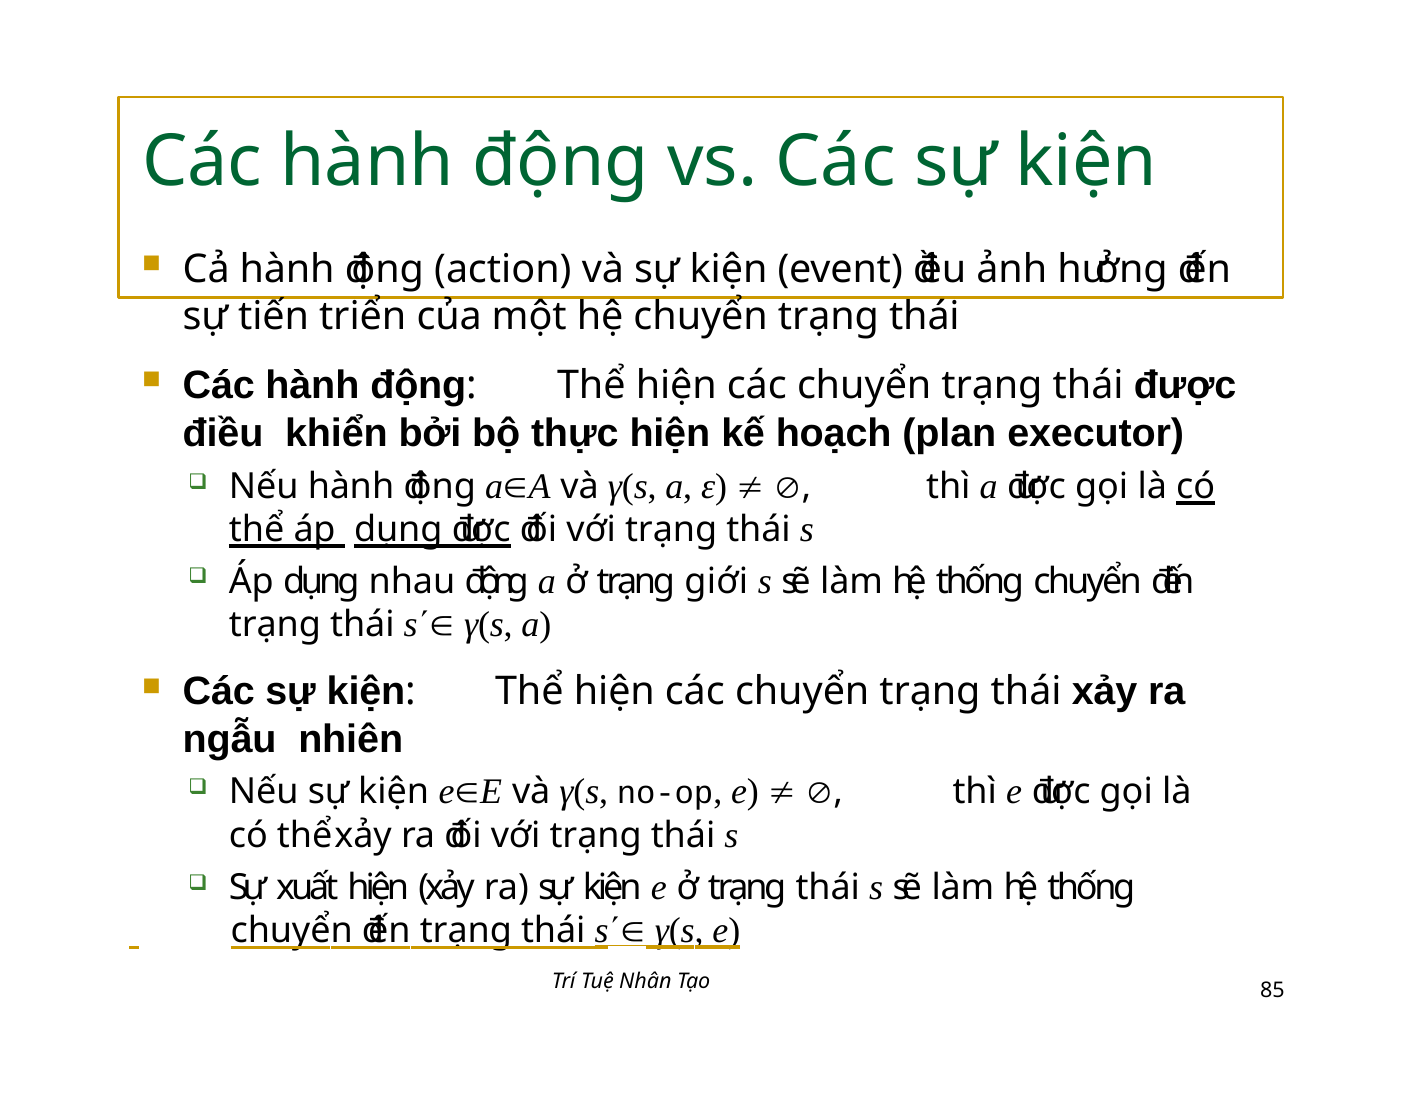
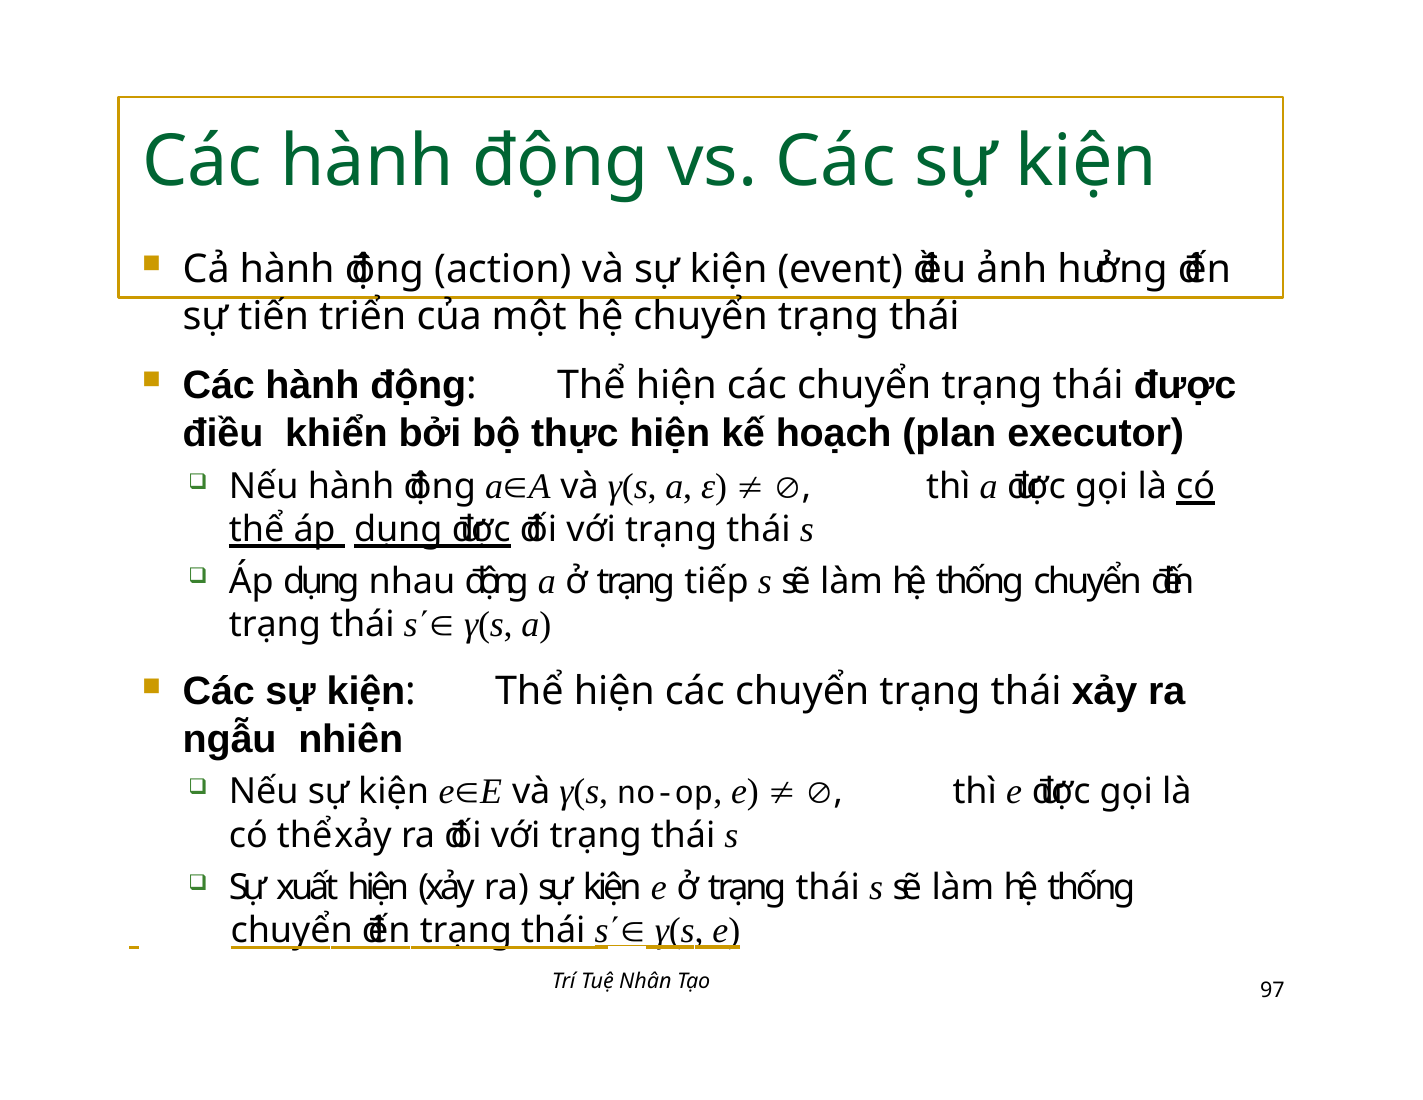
giới: giới -> tiếp (717, 581)
85: 85 -> 97 (1273, 990)
